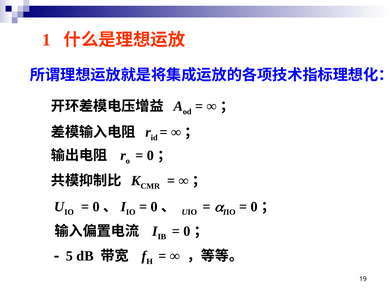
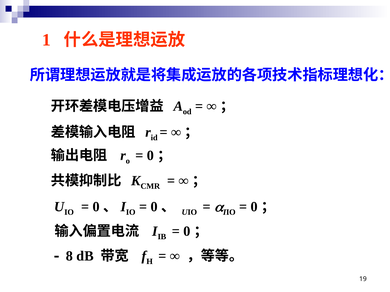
5: 5 -> 8 (69, 257)
